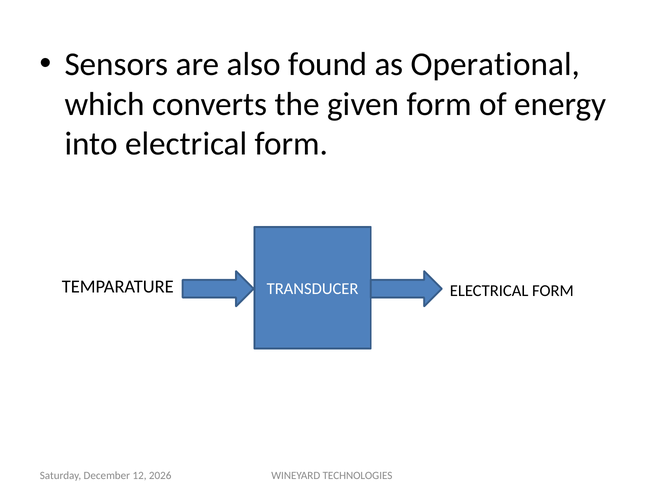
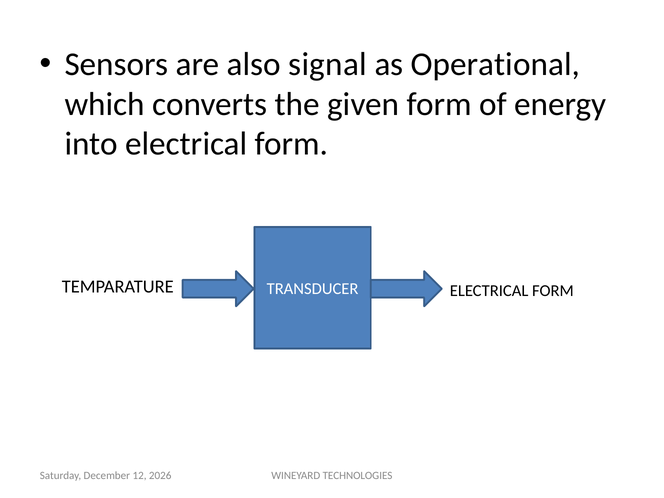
found: found -> signal (328, 64)
